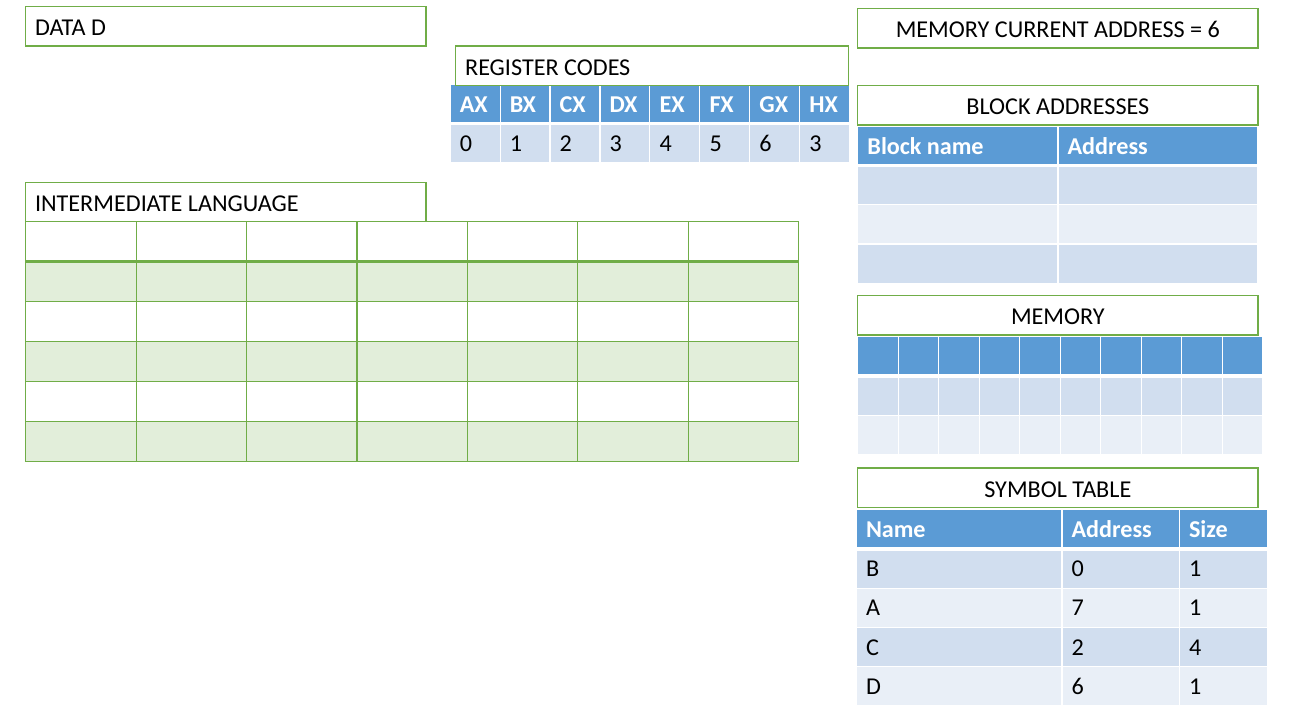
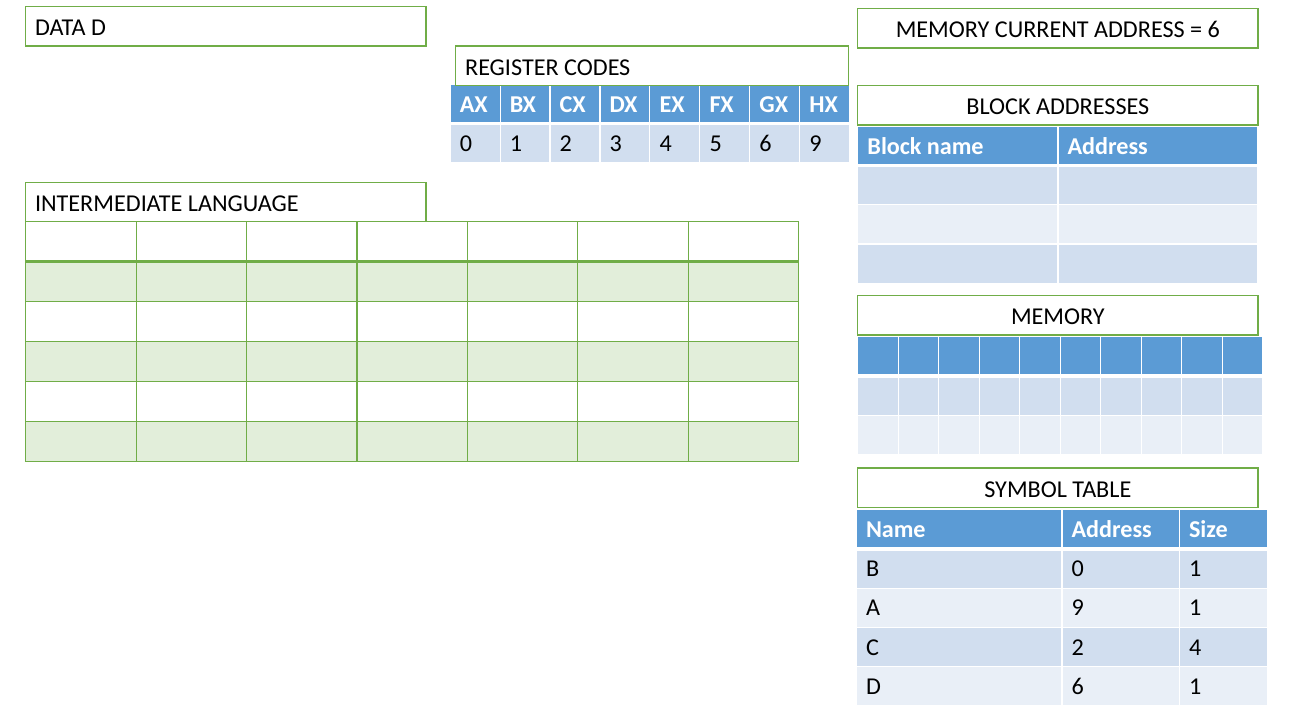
6 3: 3 -> 9 (816, 144)
A 7: 7 -> 9 (1078, 608)
